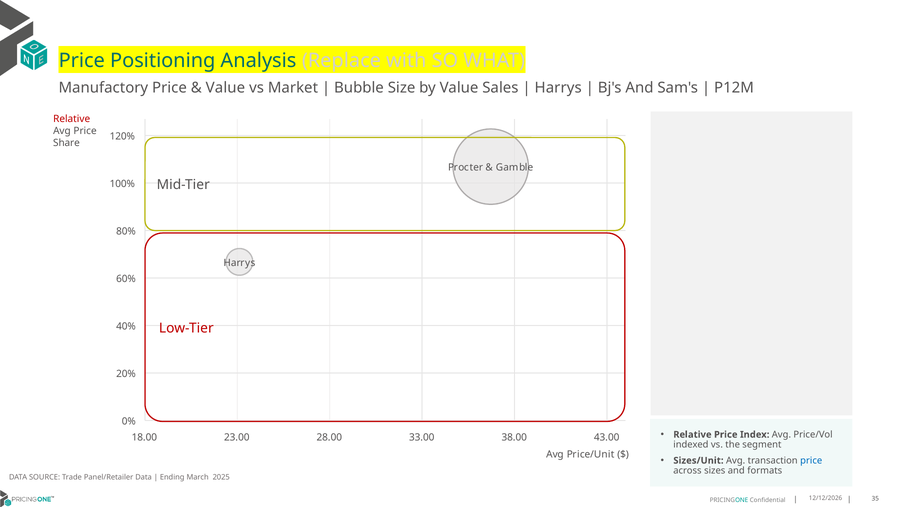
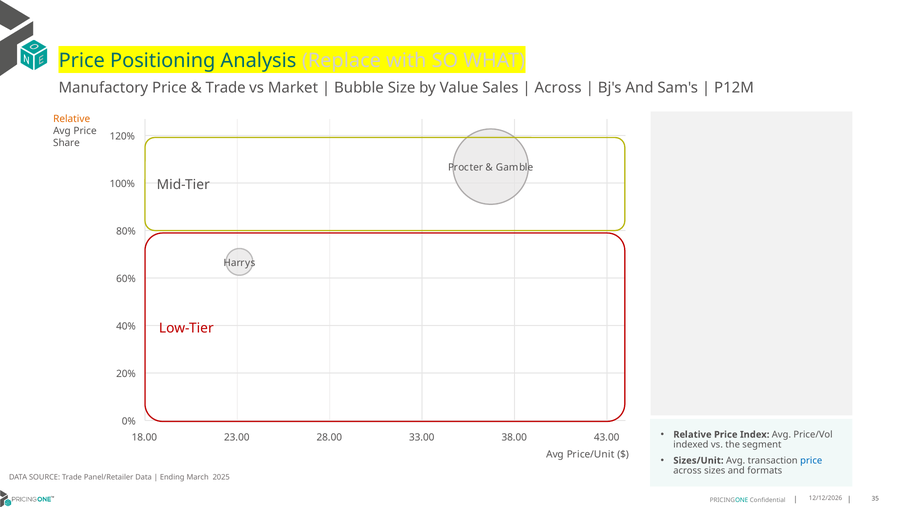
Value: Value -> Trade (226, 88)
Harrys: Harrys -> Across (558, 88)
Relative colour: red -> orange (72, 119)
